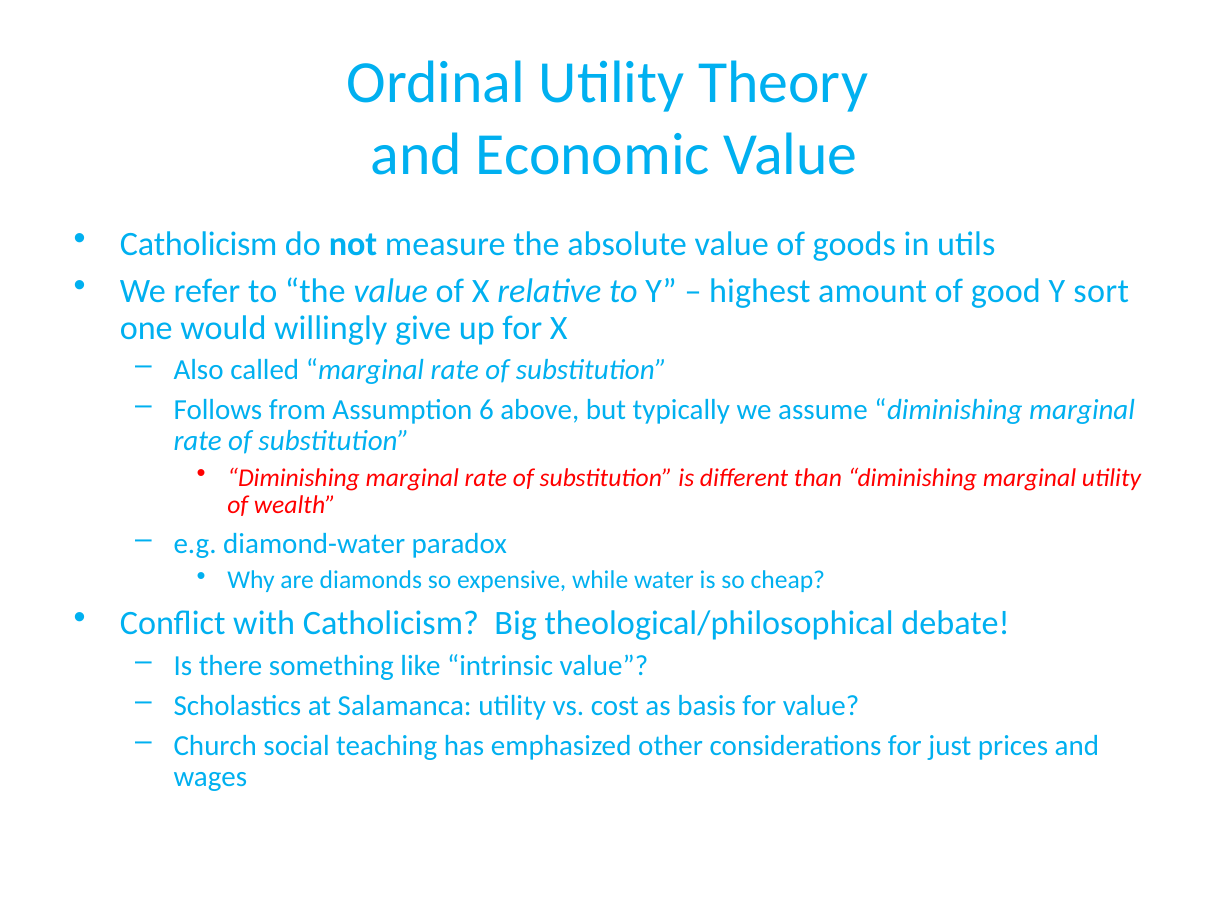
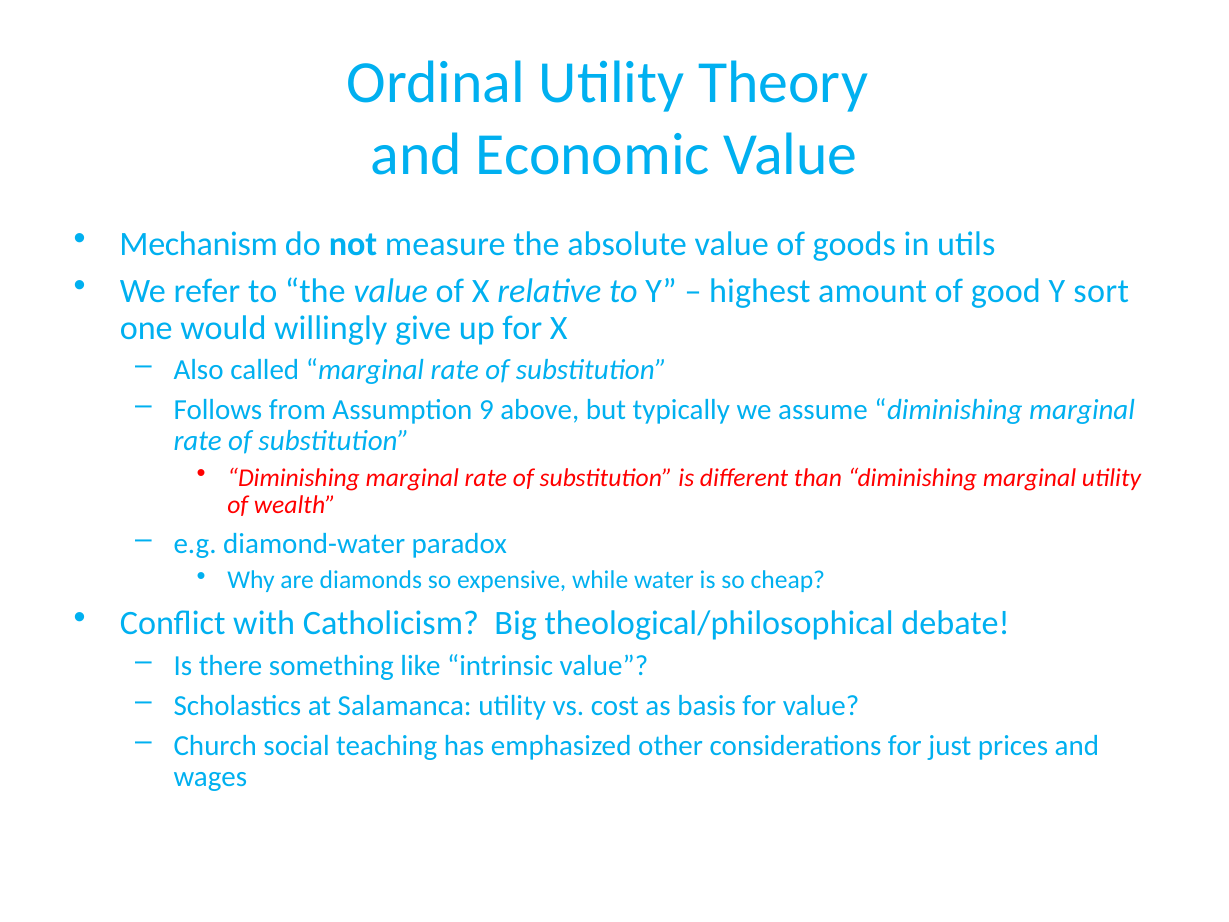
Catholicism: Catholicism -> Mechanism (199, 244)
6: 6 -> 9 (486, 410)
